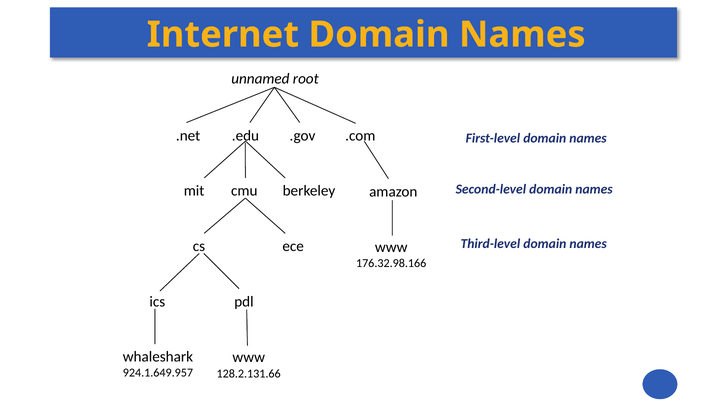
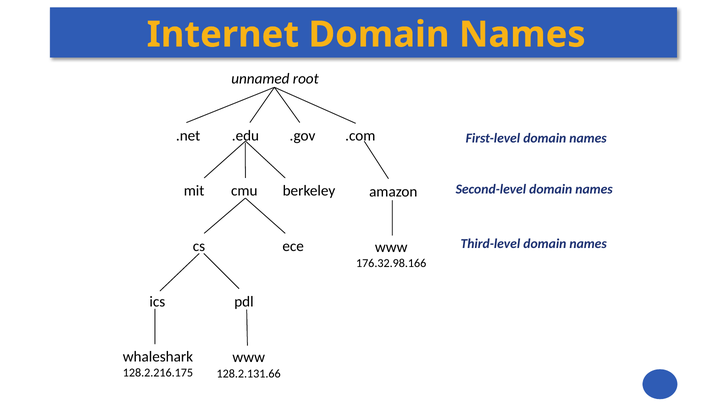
924.1.649.957: 924.1.649.957 -> 128.2.216.175 (158, 373)
